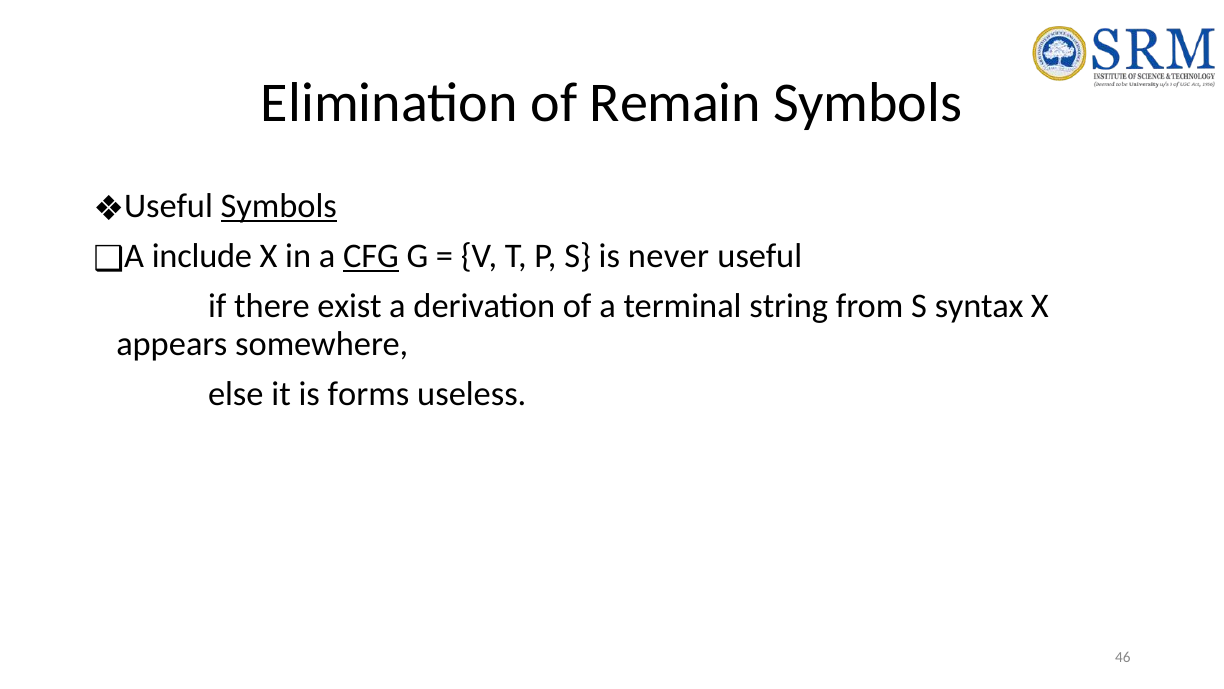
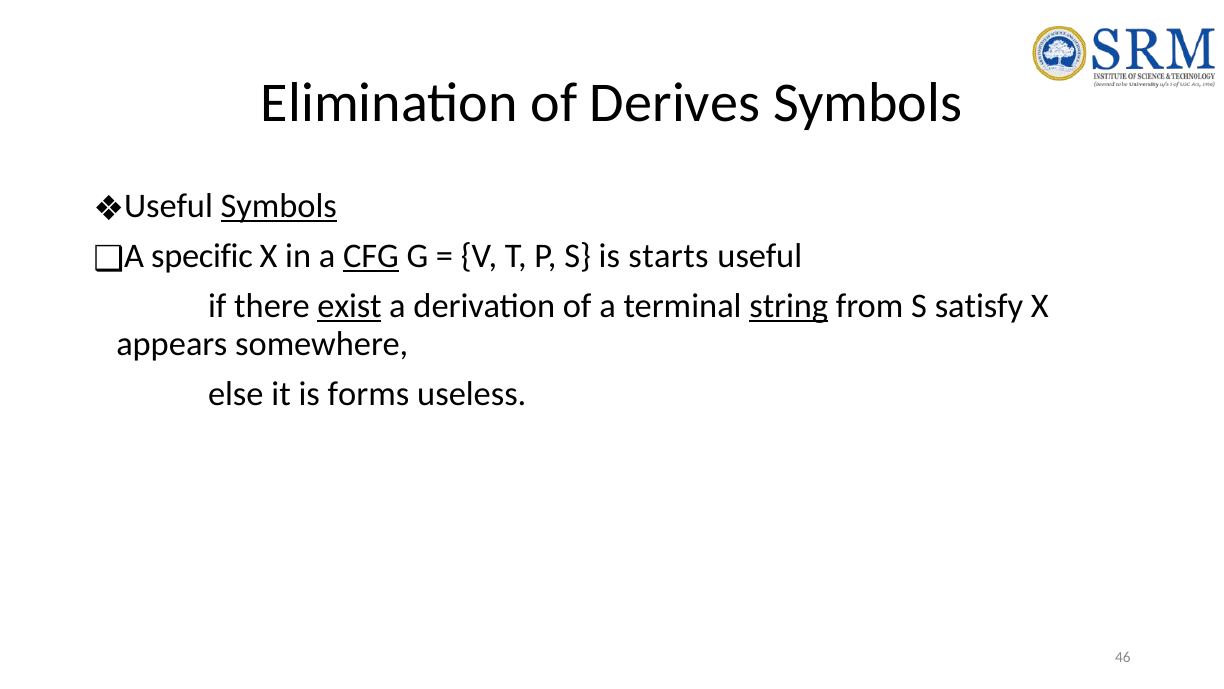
Remain: Remain -> Derives (675, 103)
include: include -> specific (202, 256)
never: never -> starts (669, 256)
exist underline: none -> present (349, 306)
string underline: none -> present (789, 306)
syntax: syntax -> satisfy (979, 306)
